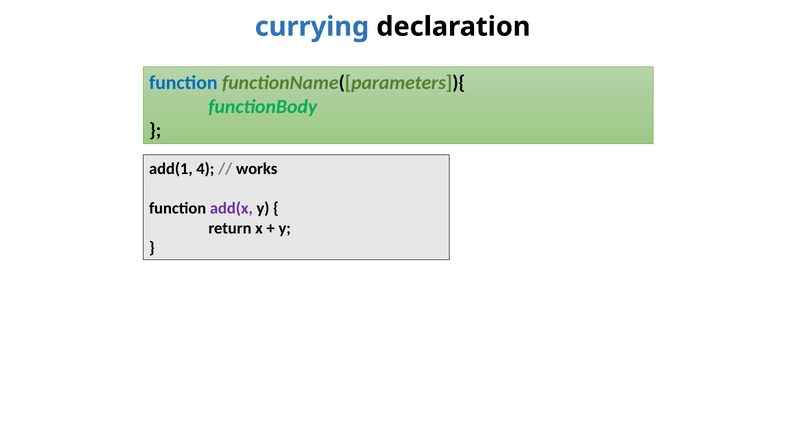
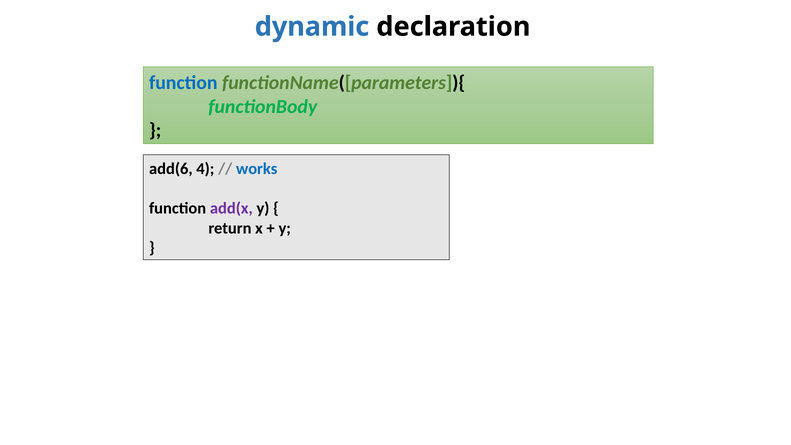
currying: currying -> dynamic (312, 27)
add(1: add(1 -> add(6 (171, 169)
works colour: black -> blue (257, 169)
